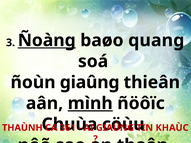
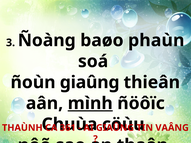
Ñoàng underline: present -> none (47, 40)
quang: quang -> phaùn (156, 40)
KHAÙC: KHAÙC -> VAÂNG (172, 128)
